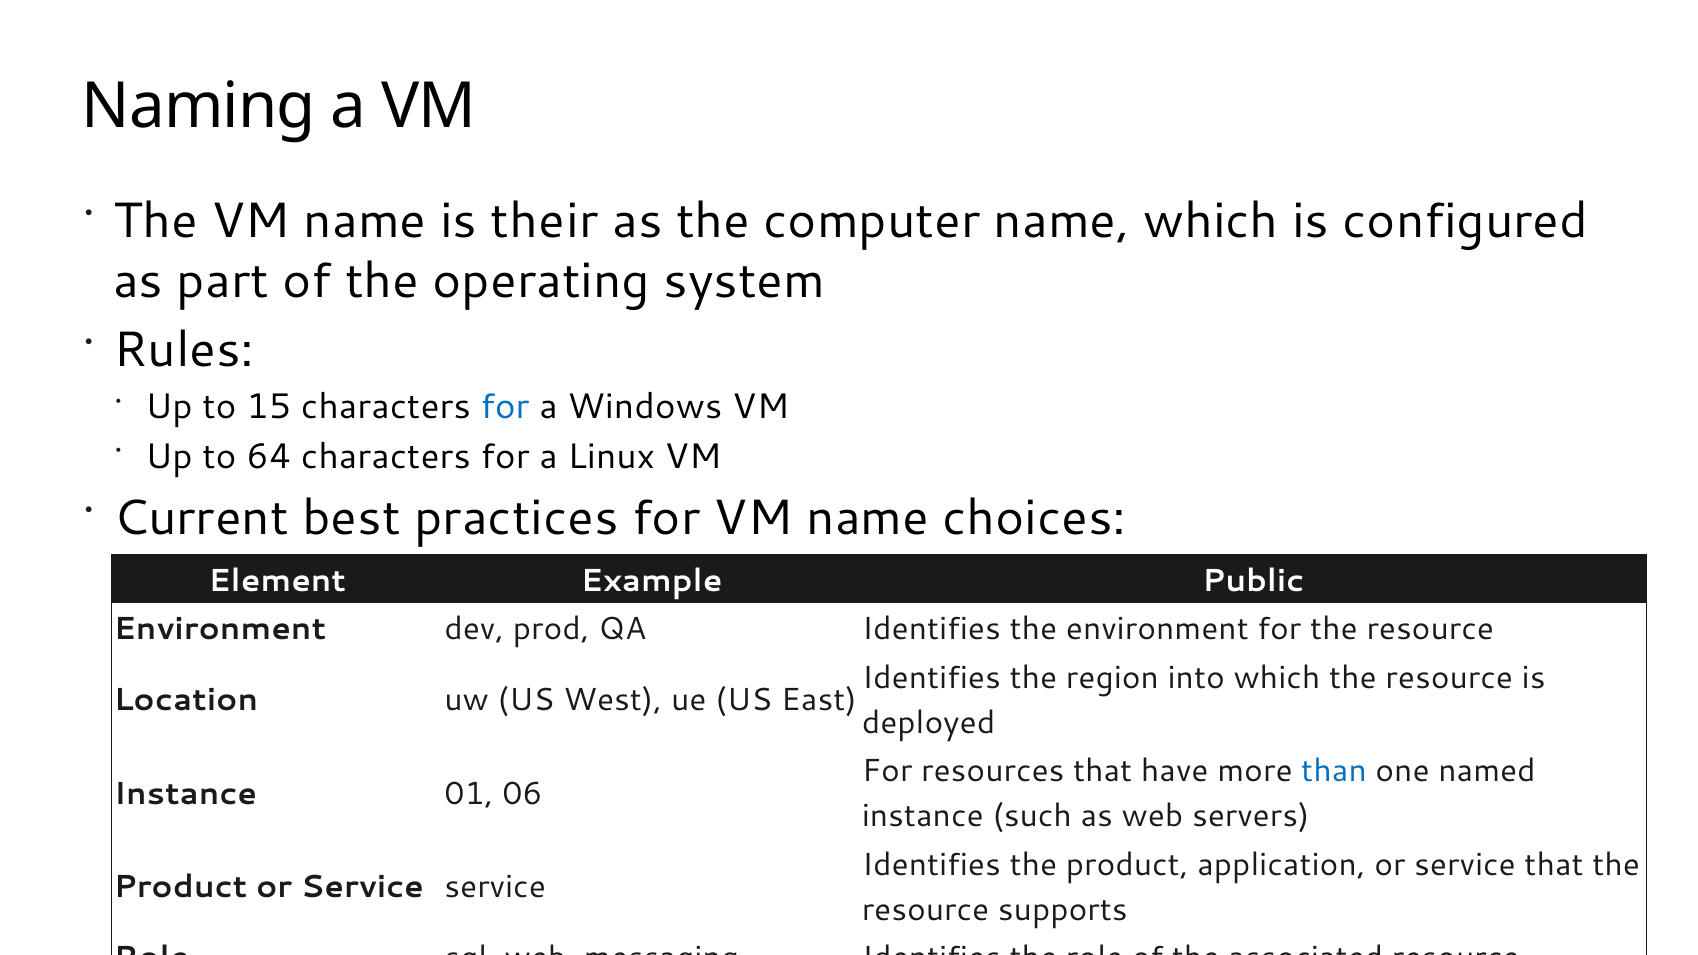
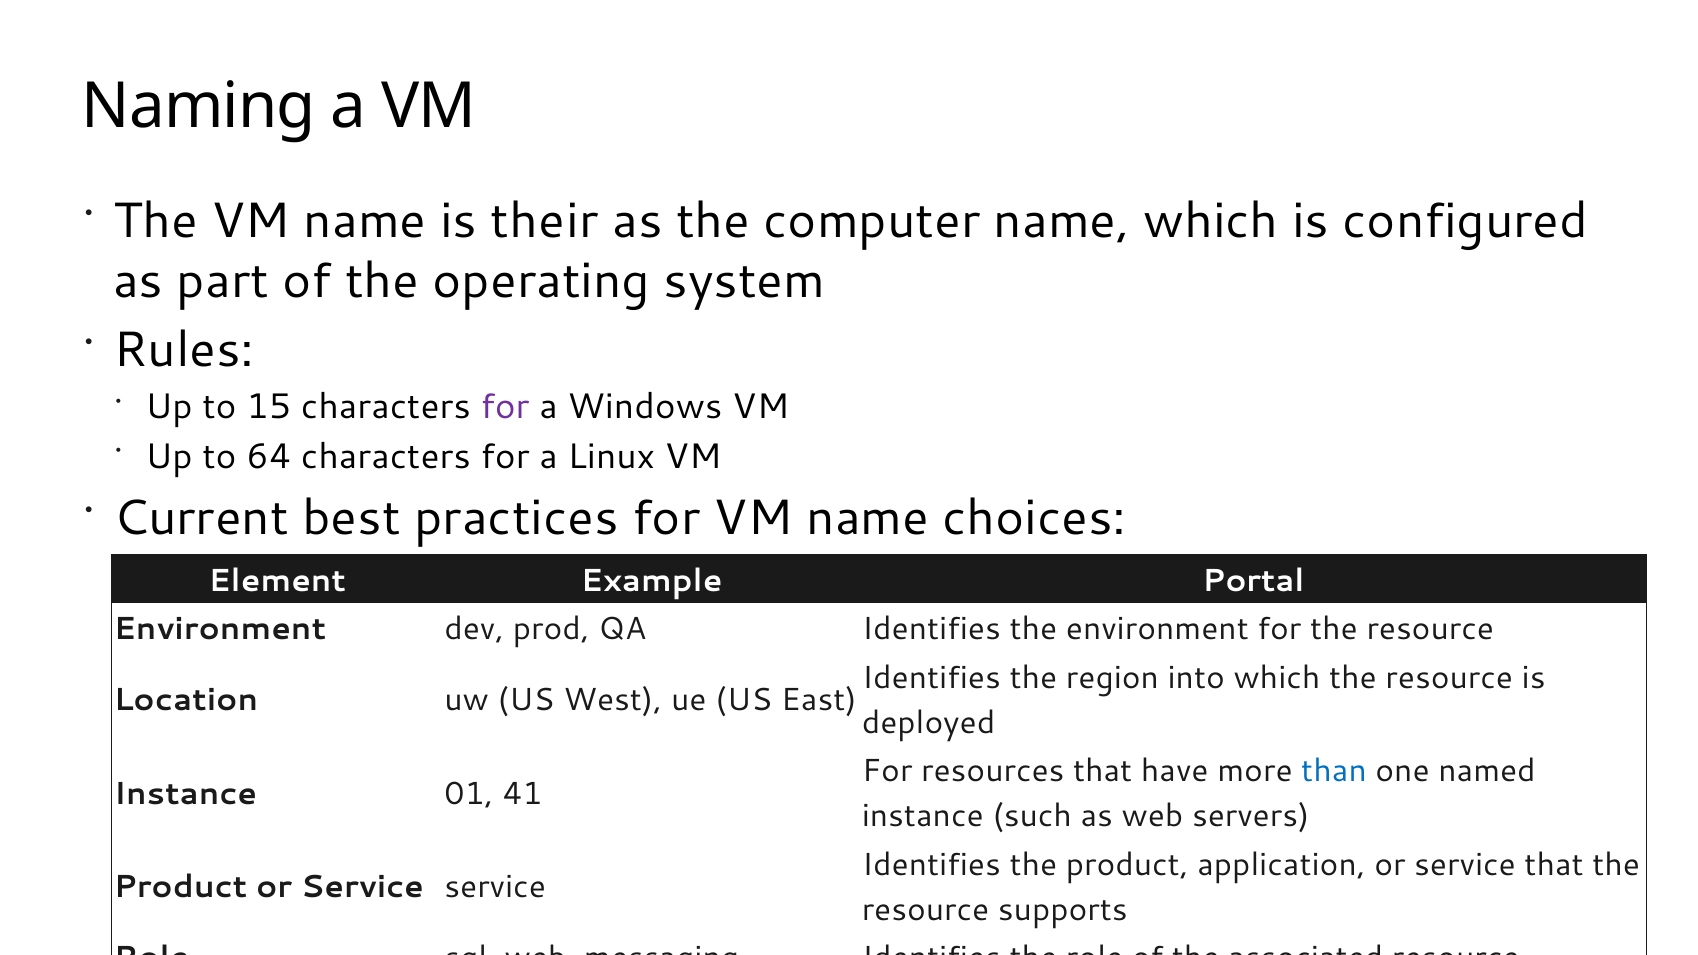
for colour: blue -> purple (505, 407)
Public: Public -> Portal (1253, 581)
06: 06 -> 41 (522, 794)
